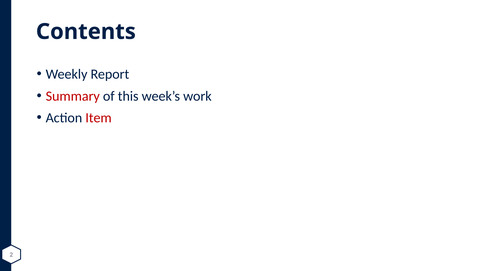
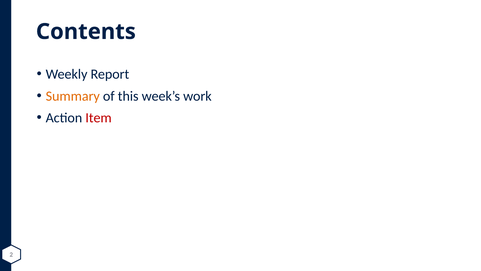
Summary colour: red -> orange (73, 96)
